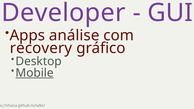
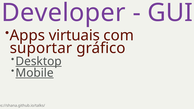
análise: análise -> virtuais (74, 35)
recovery: recovery -> suportar (41, 48)
Desktop underline: none -> present (39, 61)
